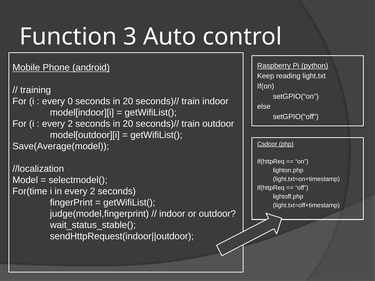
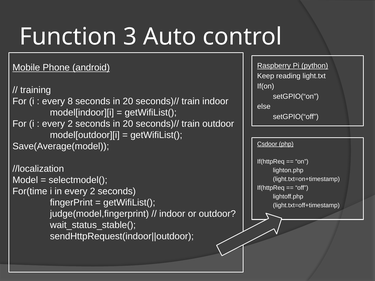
0: 0 -> 8 (70, 101)
